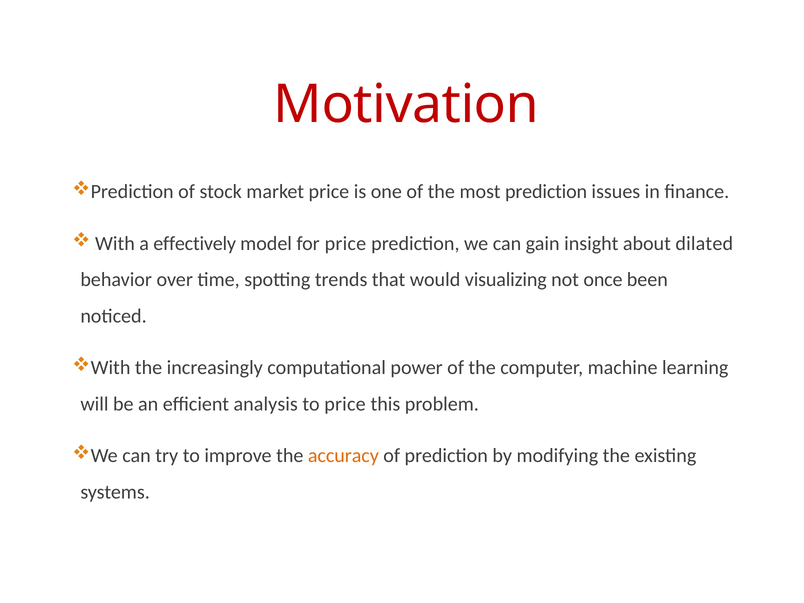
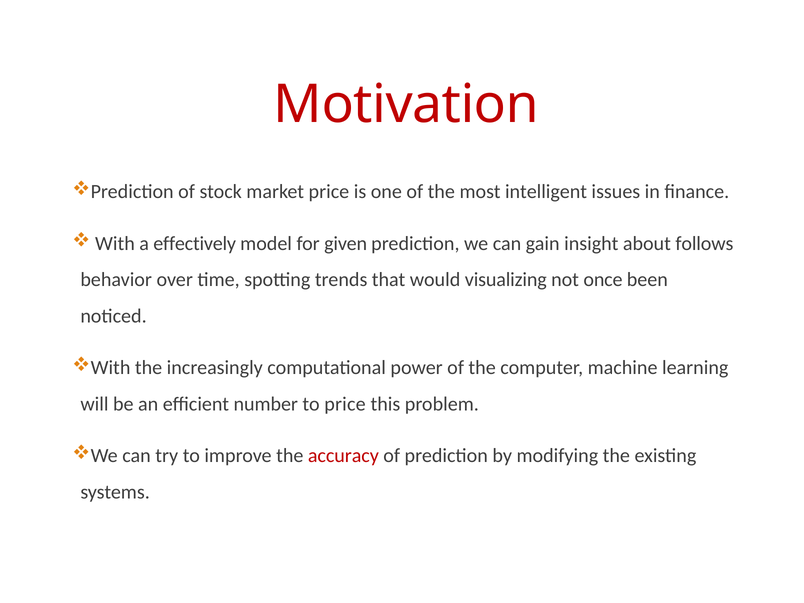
most prediction: prediction -> intelligent (546, 192)
for price: price -> given (346, 244)
dilated: dilated -> follows (704, 244)
analysis: analysis -> number (266, 404)
accuracy colour: orange -> red (343, 456)
